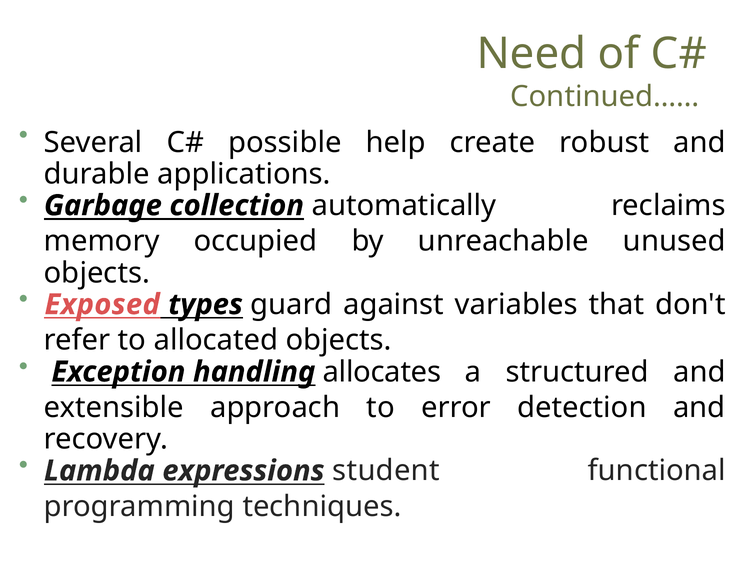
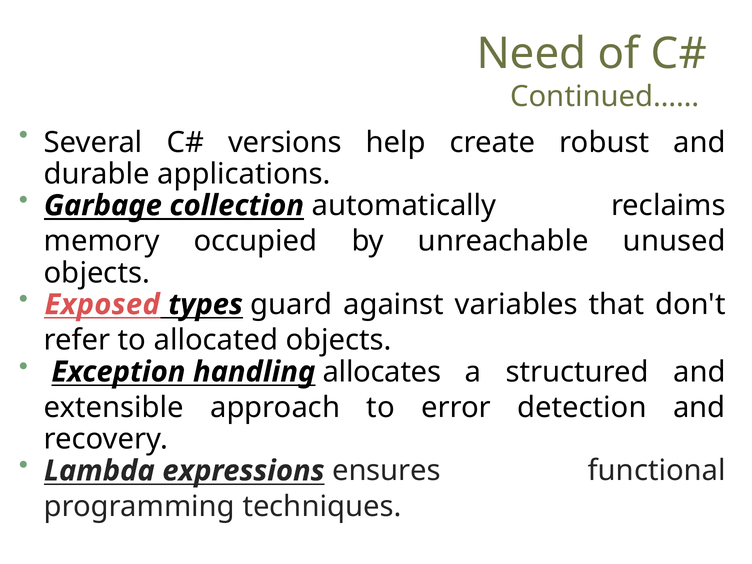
possible: possible -> versions (285, 142)
student: student -> ensures (386, 471)
